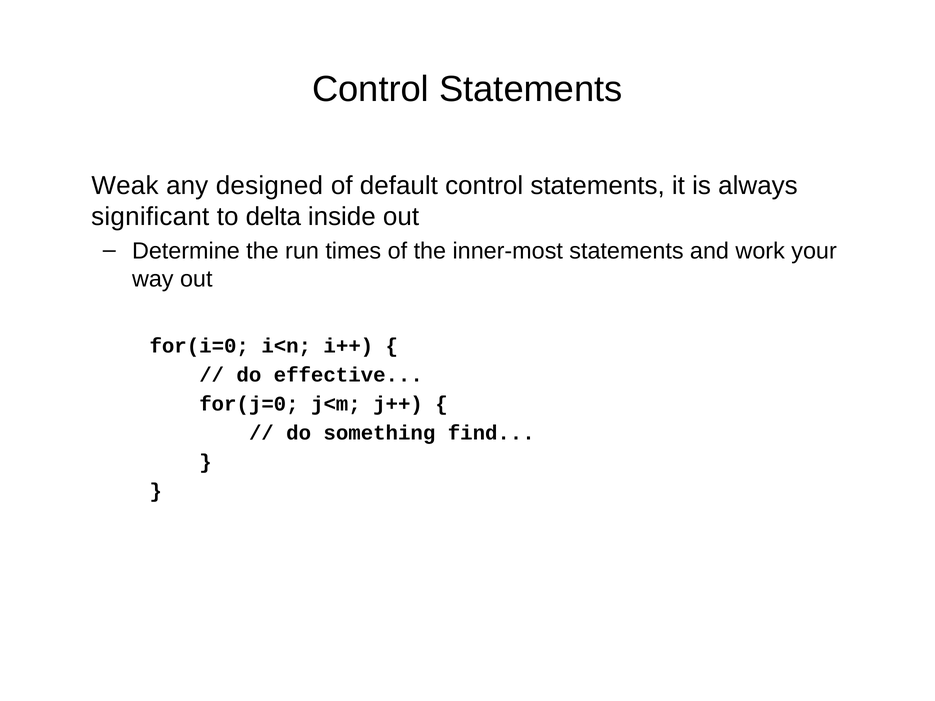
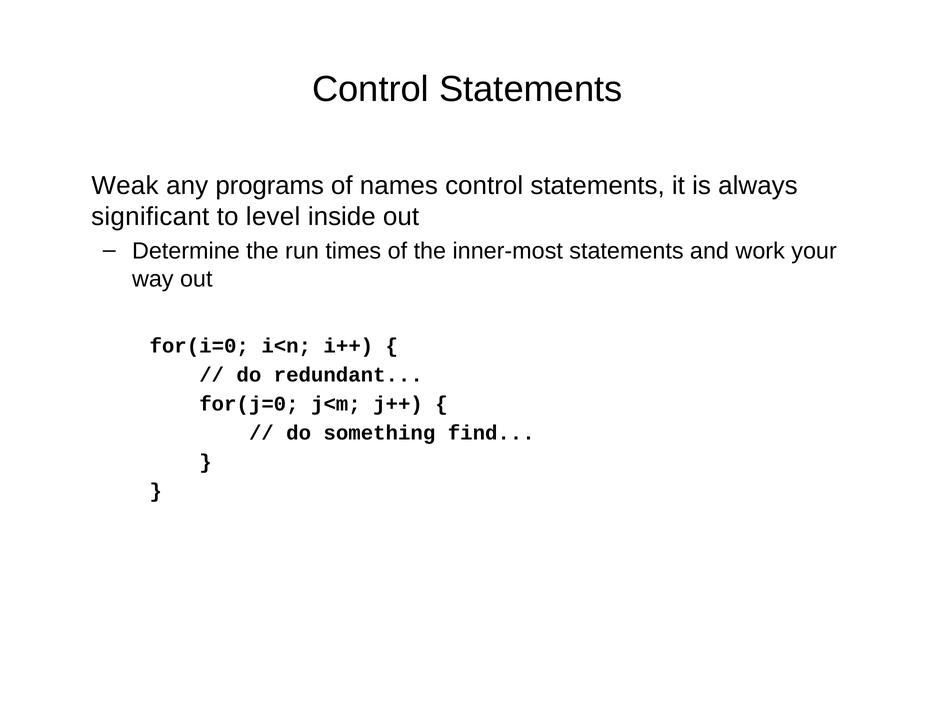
designed: designed -> programs (270, 186)
default: default -> names (399, 186)
delta: delta -> level (273, 217)
effective: effective -> redundant (348, 375)
